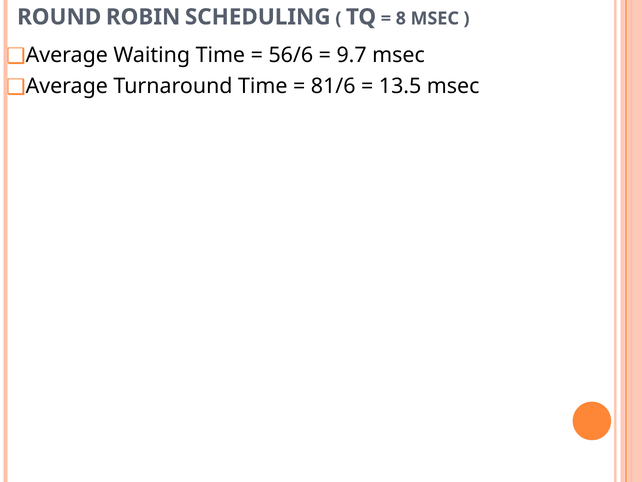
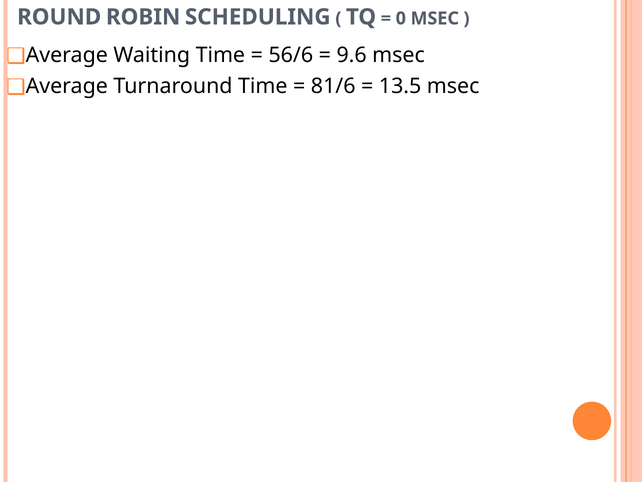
8: 8 -> 0 (401, 18)
9.7: 9.7 -> 9.6 (352, 55)
